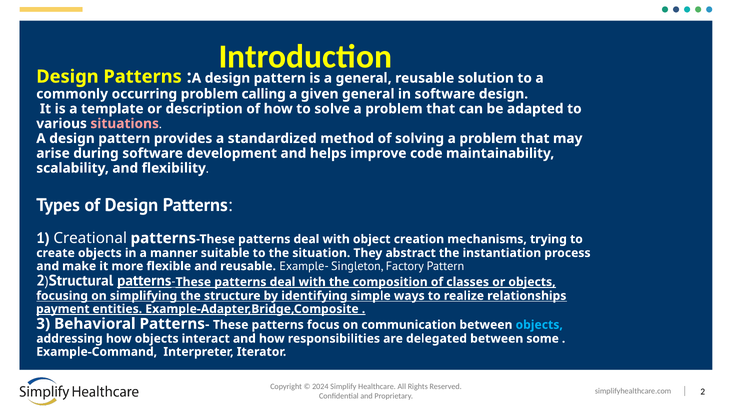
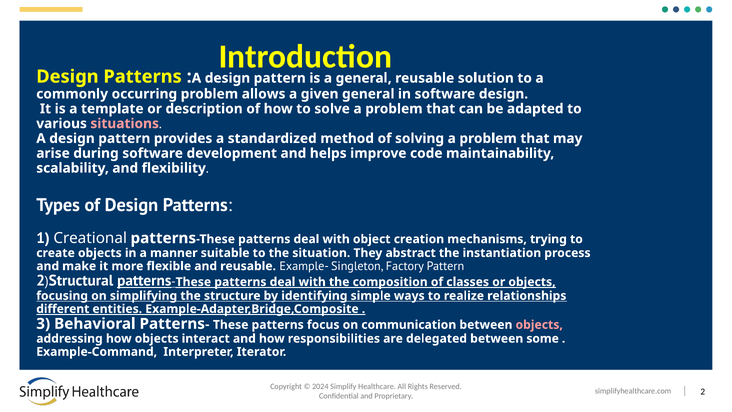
calling: calling -> allows (264, 94)
payment: payment -> different (63, 309)
objects colour: light blue -> pink (539, 325)
